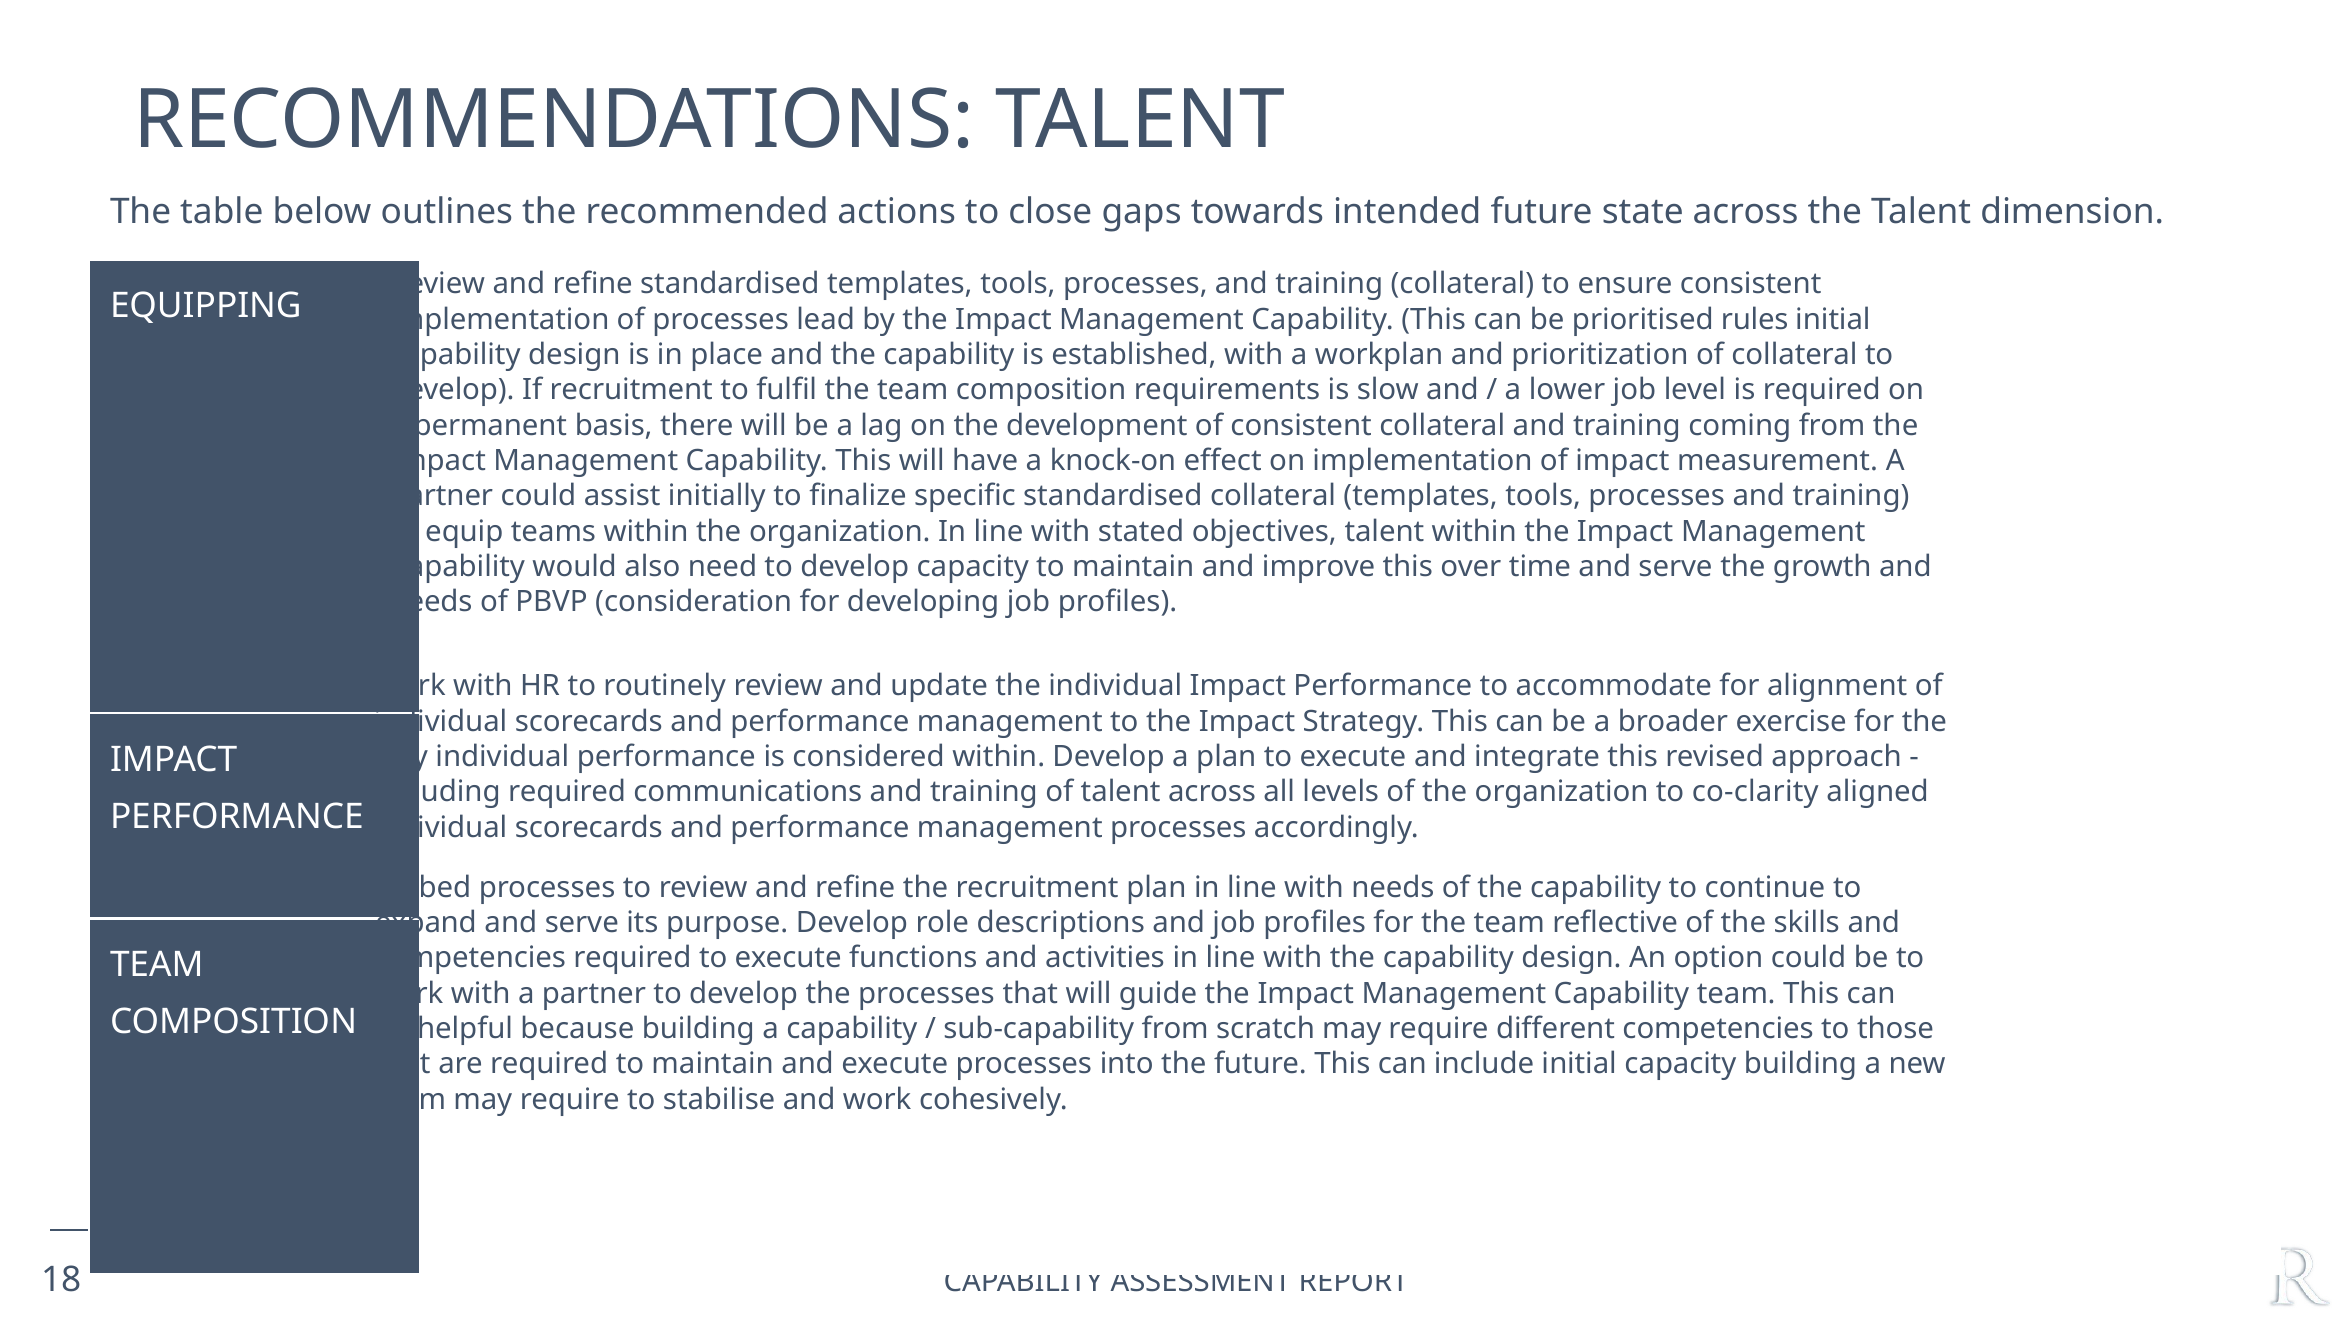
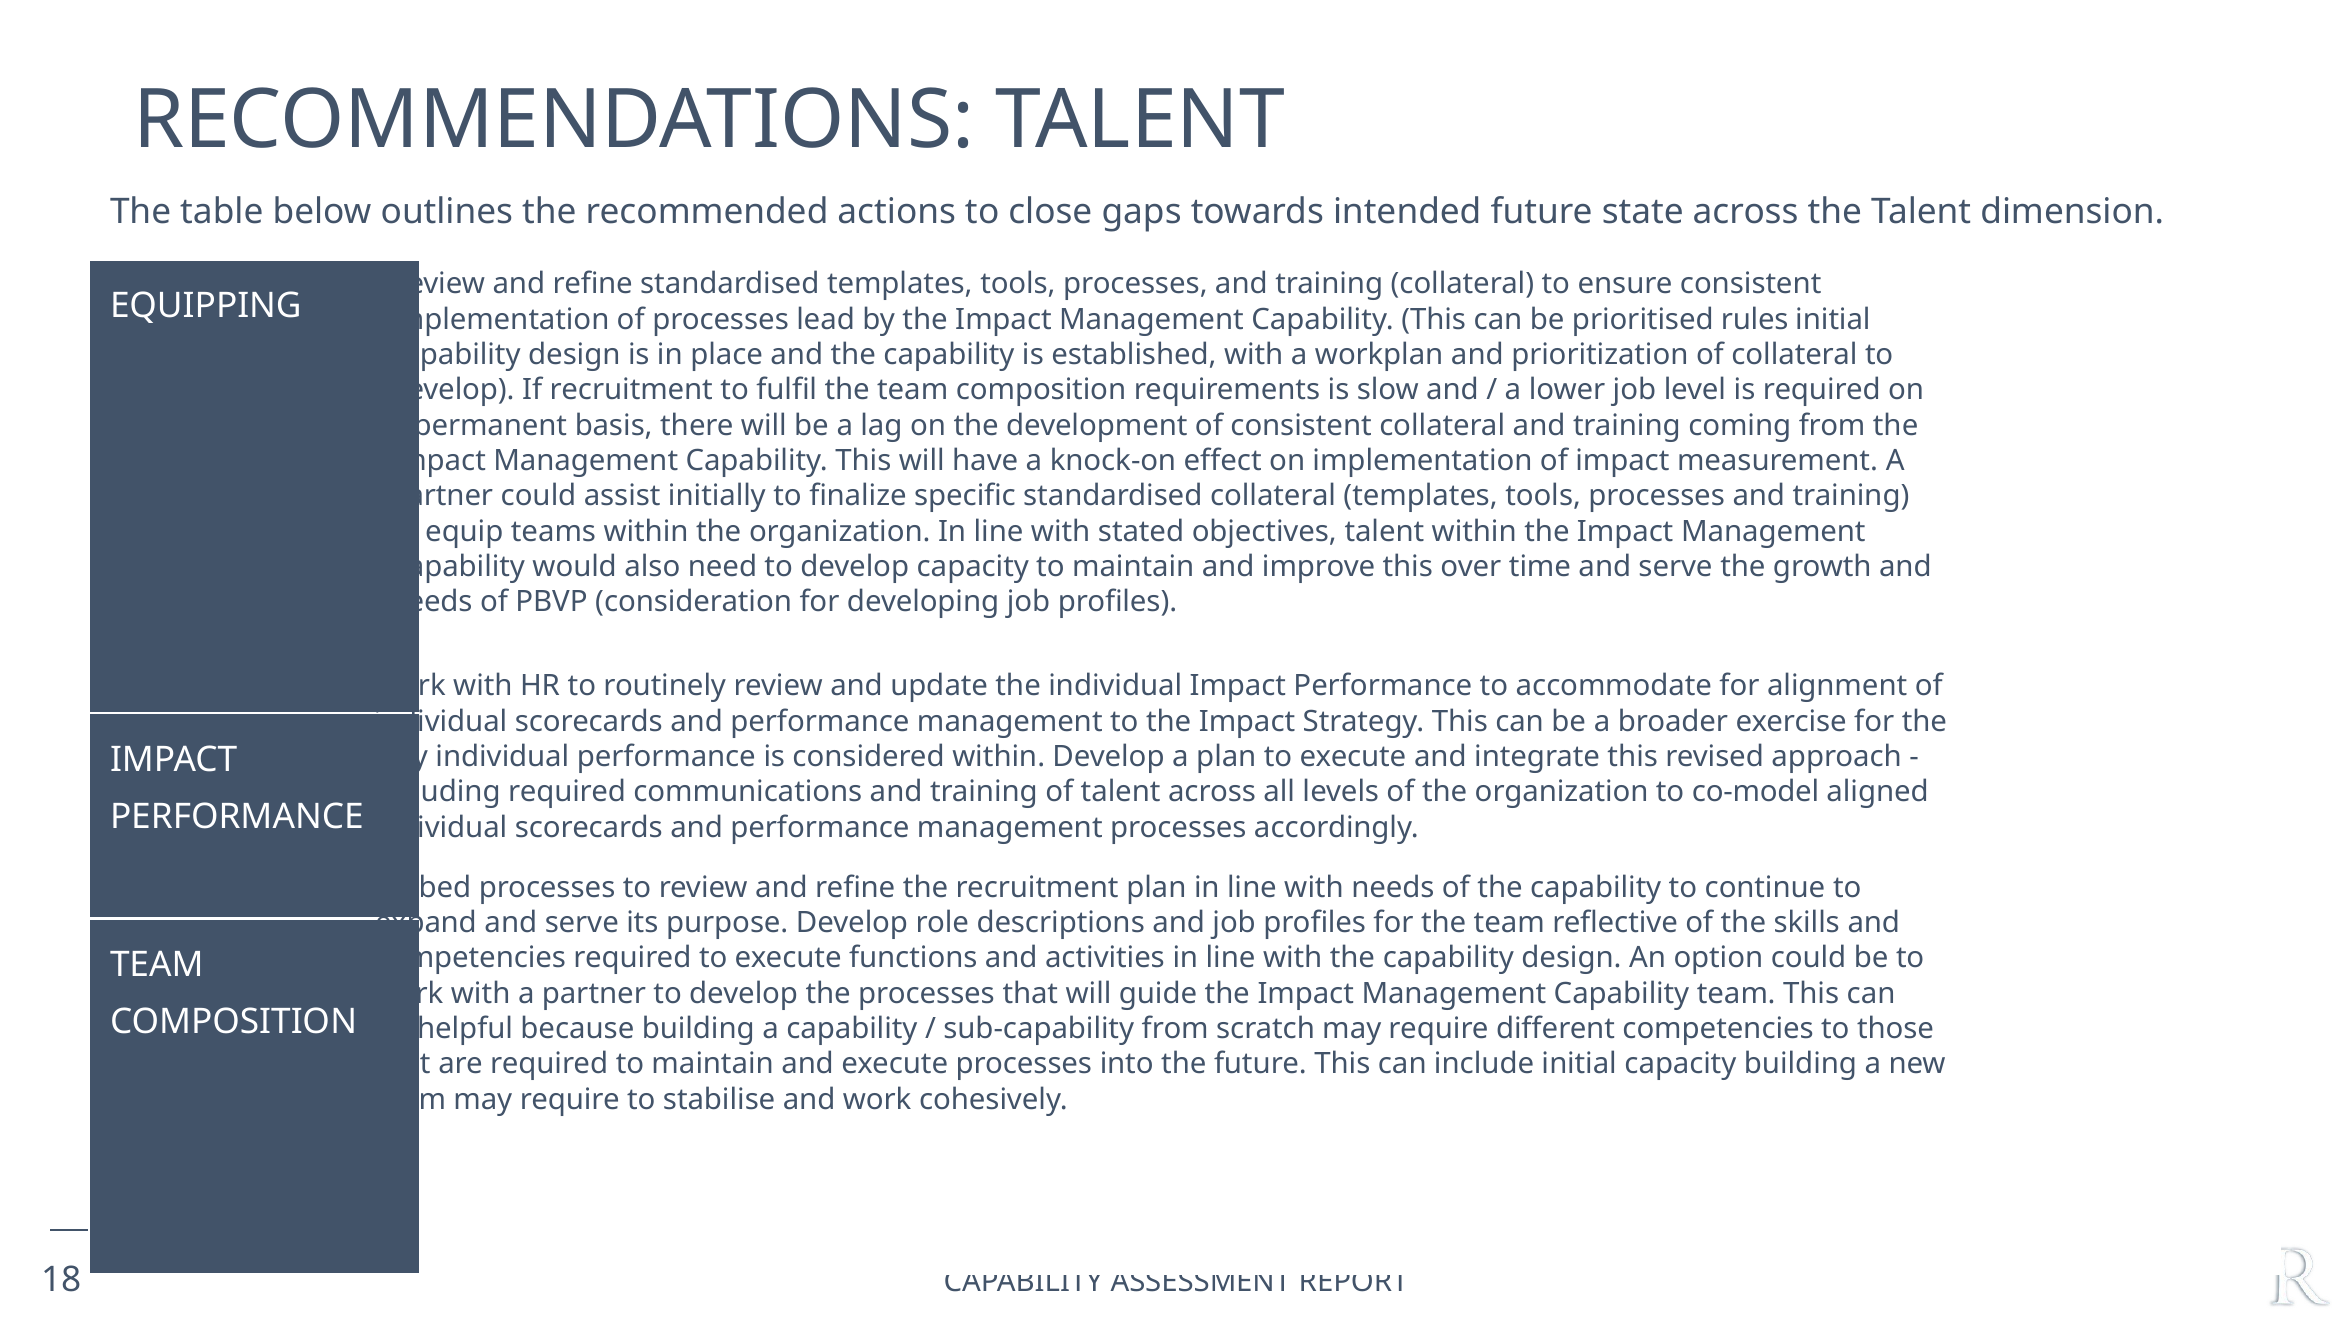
co-clarity: co-clarity -> co-model (1756, 792)
